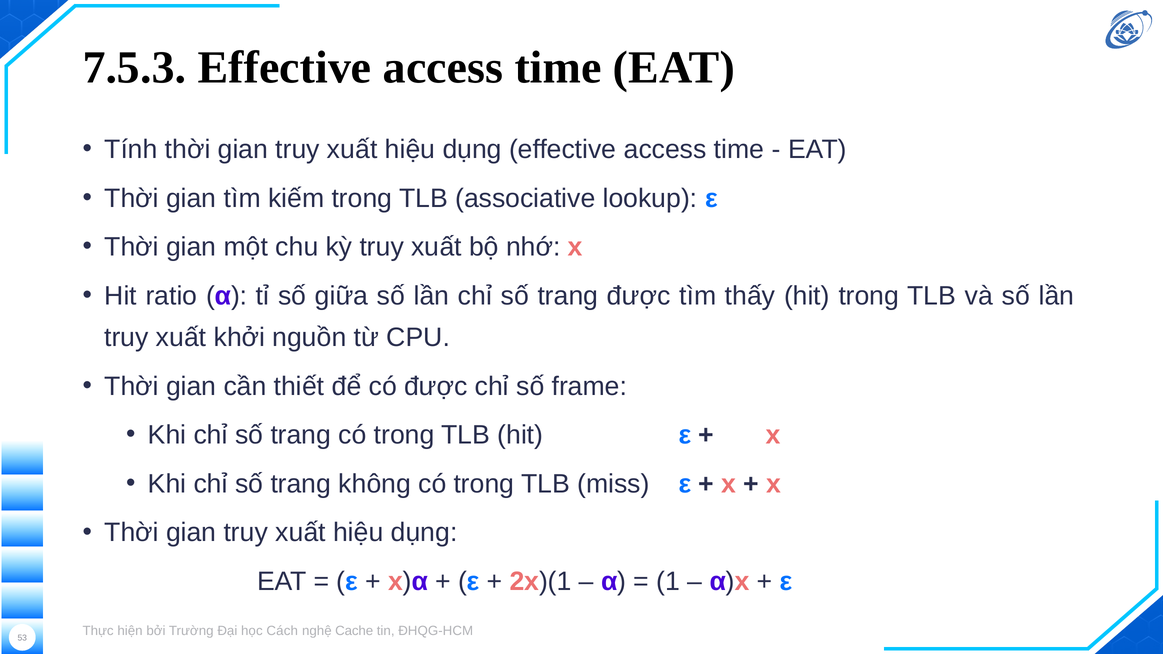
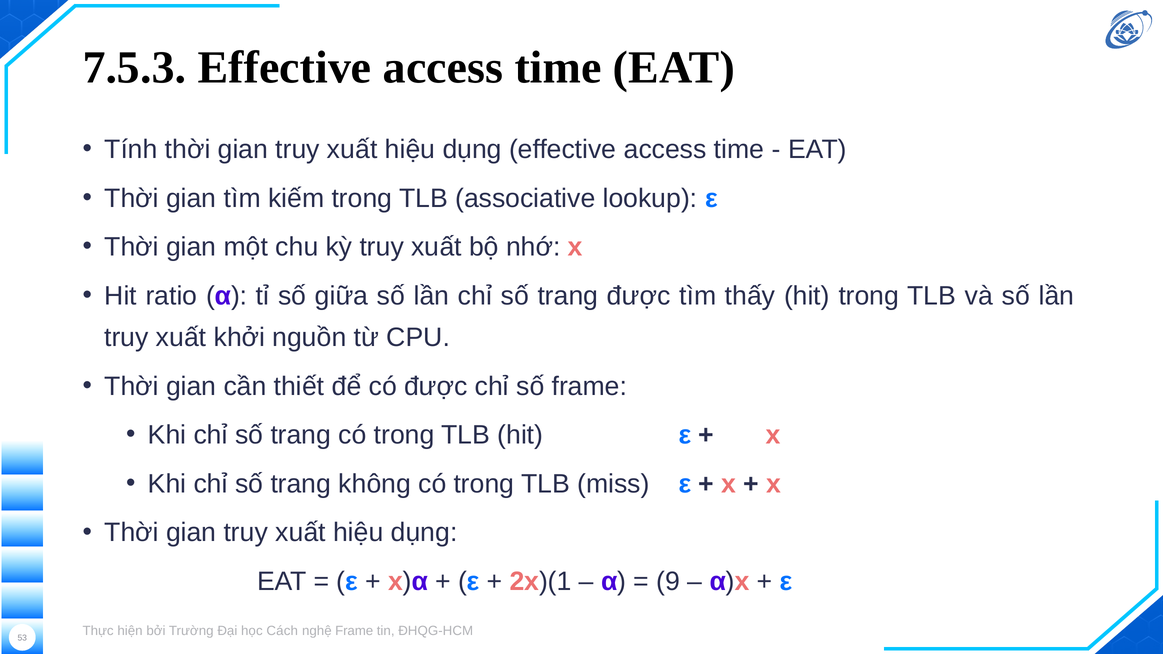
1: 1 -> 9 (668, 582)
nghệ Cache: Cache -> Frame (354, 631)
